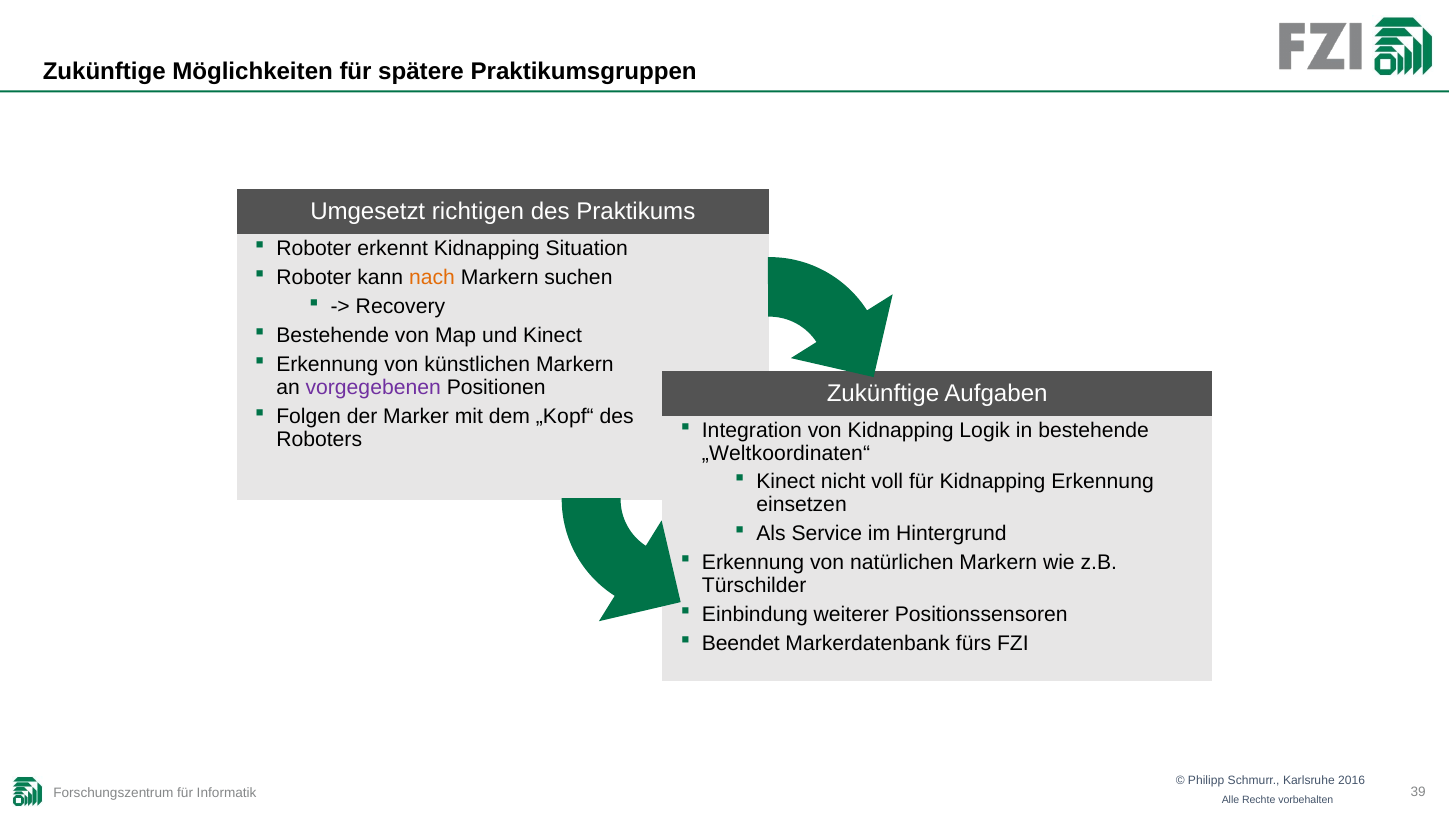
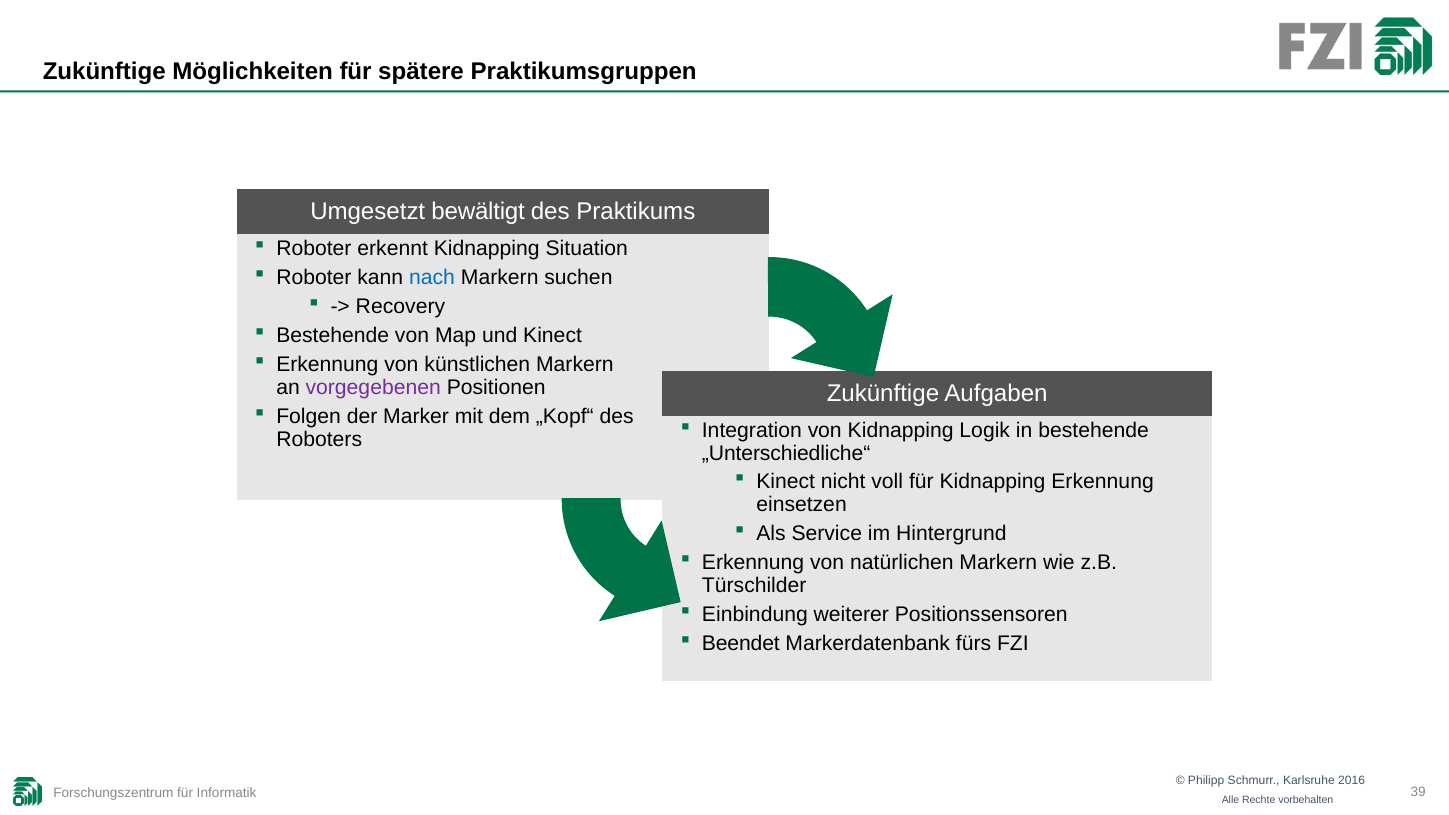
richtigen: richtigen -> bewältigt (478, 212)
nach colour: orange -> blue (432, 278)
„Weltkoordinaten“: „Weltkoordinaten“ -> „Unterschiedliche“ (786, 453)
